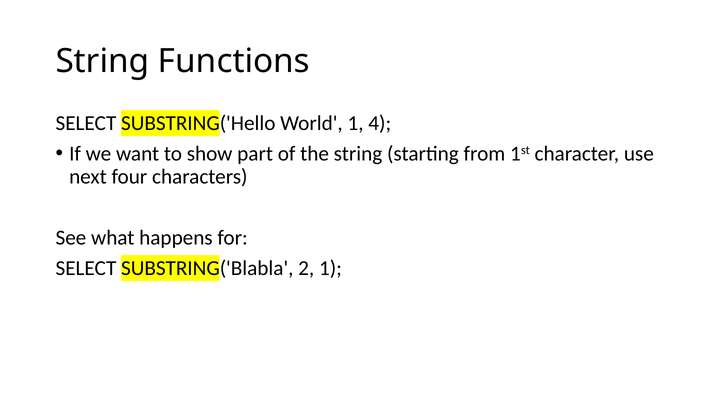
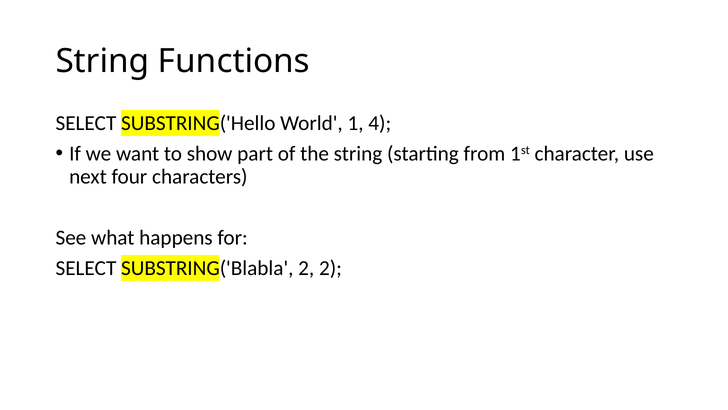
2 1: 1 -> 2 (330, 268)
